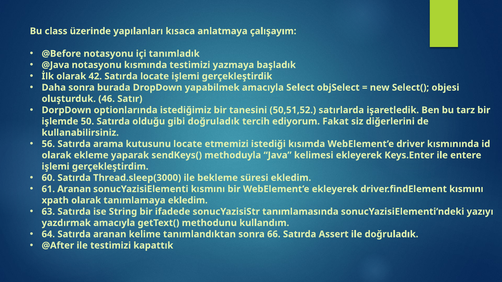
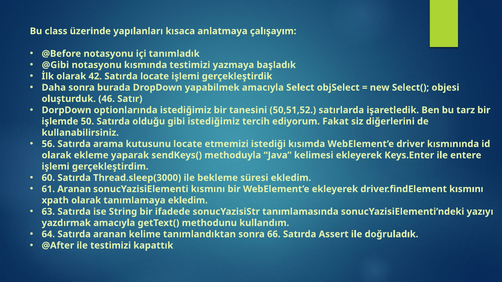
@Java: @Java -> @Gibi (55, 65)
gibi doğruladık: doğruladık -> istediğimiz (214, 122)
